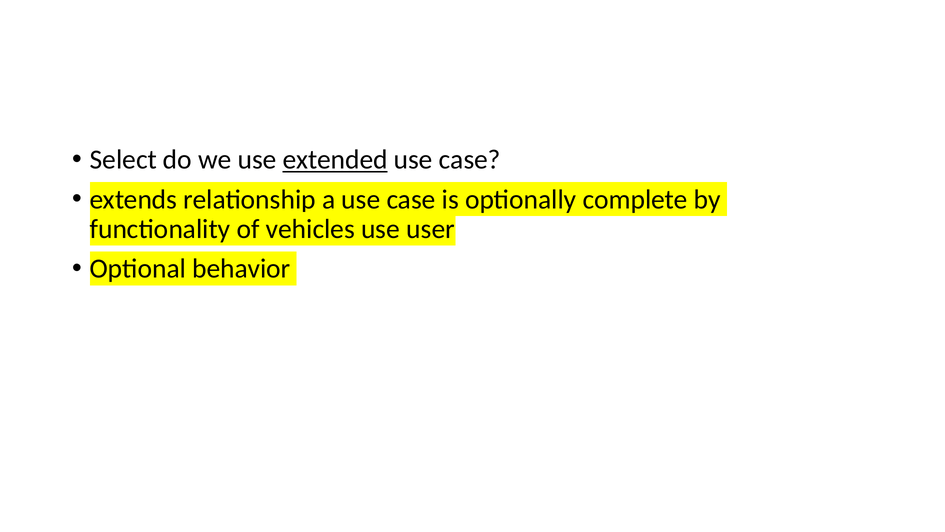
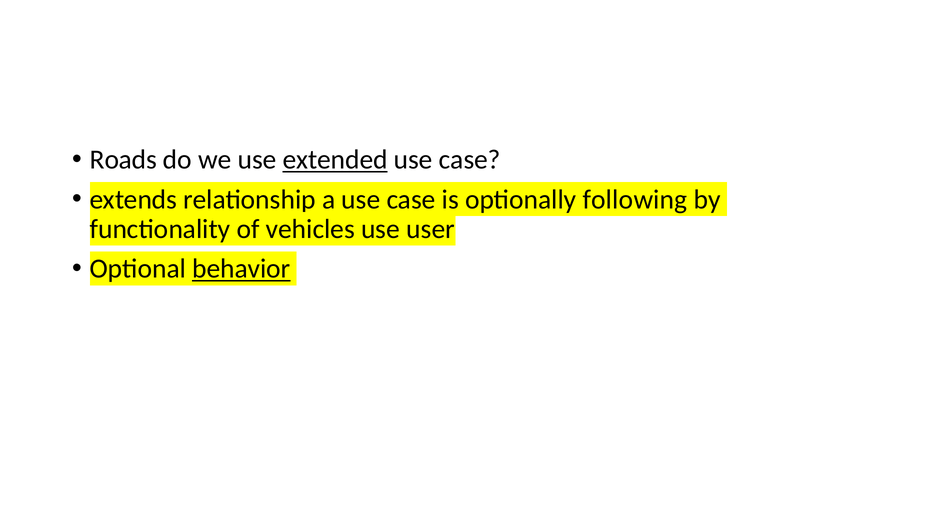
Select: Select -> Roads (123, 160)
complete: complete -> following (635, 199)
behavior underline: none -> present (241, 269)
